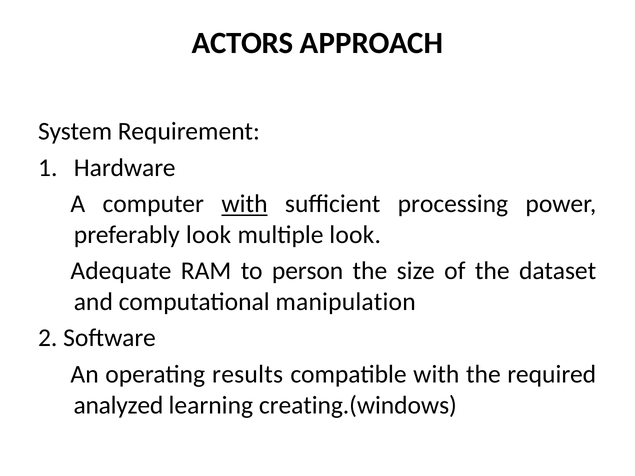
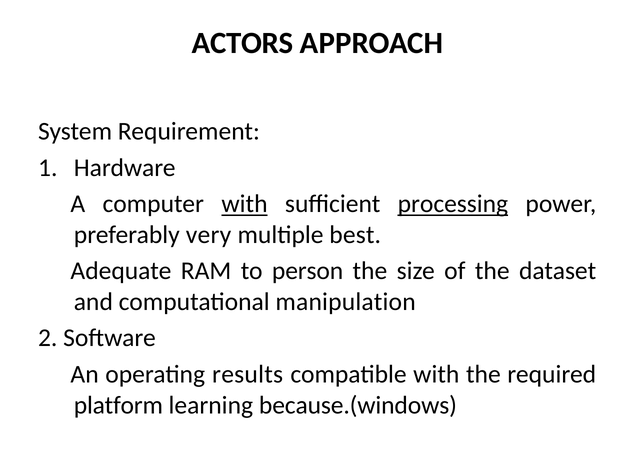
processing underline: none -> present (453, 204)
preferably look: look -> very (209, 235)
multiple look: look -> best (355, 235)
analyzed: analyzed -> platform (118, 405)
creating.(windows: creating.(windows -> because.(windows (358, 405)
